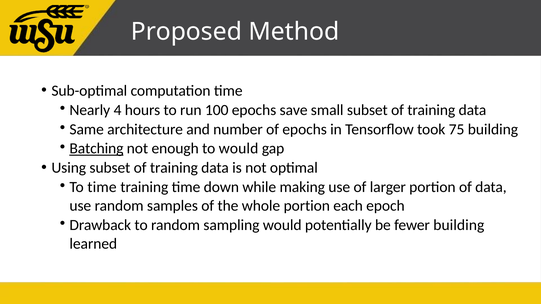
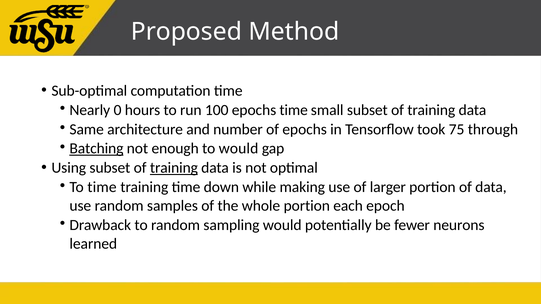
4: 4 -> 0 (118, 110)
epochs save: save -> time (294, 110)
75 building: building -> through (493, 129)
training underline: none -> present (174, 168)
fewer building: building -> neurons (459, 225)
